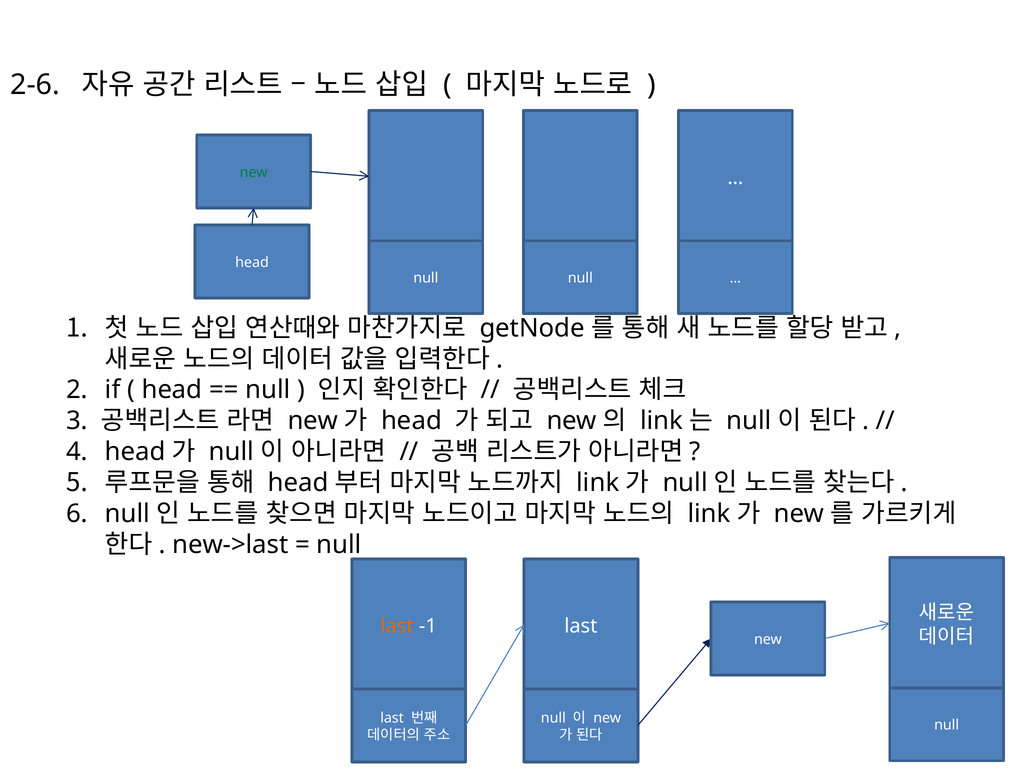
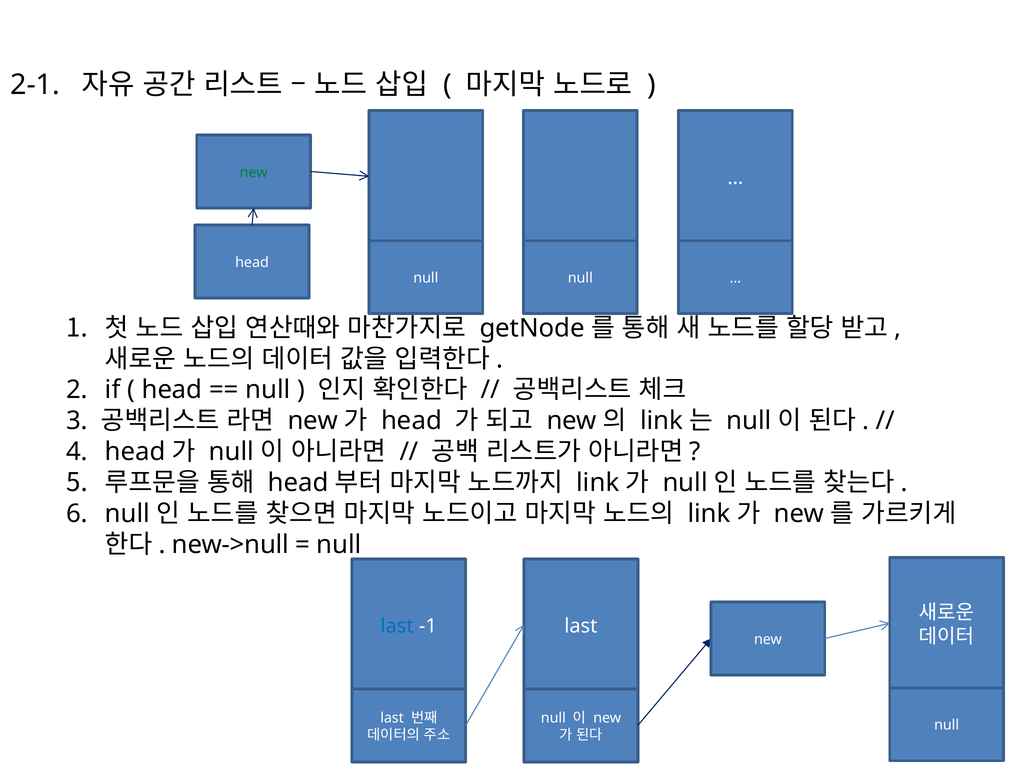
2-6: 2-6 -> 2-1 (35, 85)
new->last: new->last -> new->null (230, 545)
last colour: orange -> blue (397, 626)
